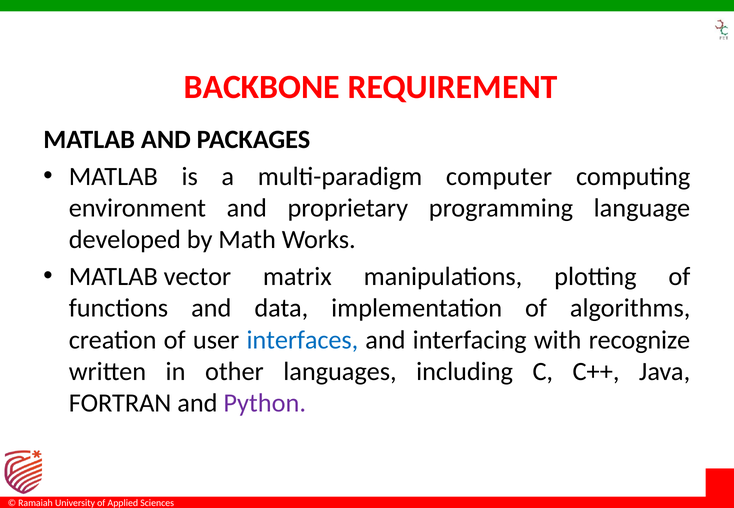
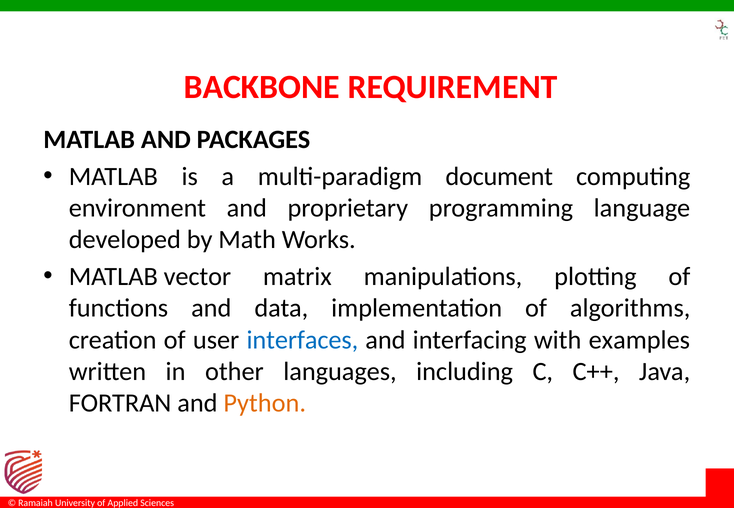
computer: computer -> document (499, 176)
recognize: recognize -> examples (639, 340)
Python colour: purple -> orange (265, 403)
